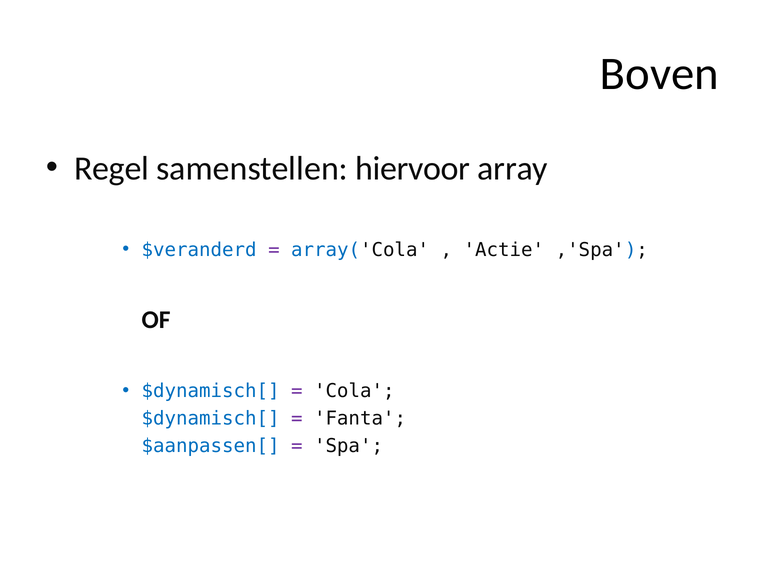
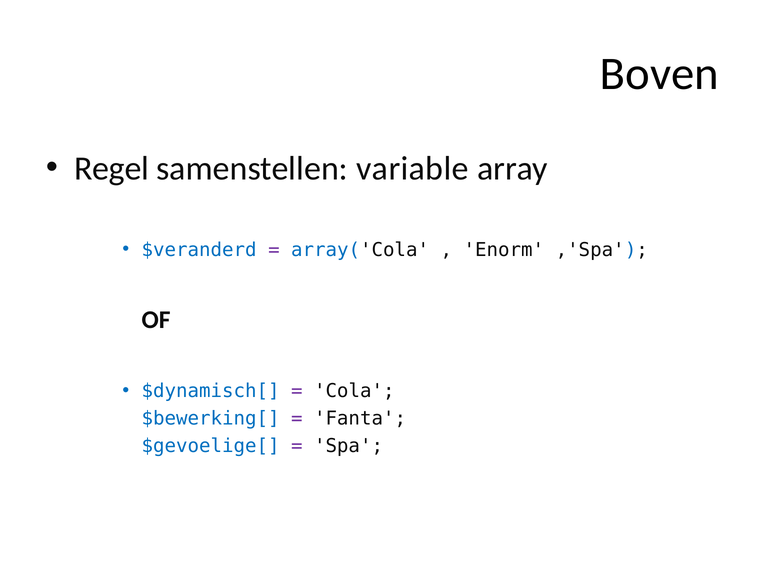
hiervoor: hiervoor -> variable (412, 169)
Actie: Actie -> Enorm (504, 250)
$dynamisch[: $dynamisch[ -> $bewerking[ (211, 419)
$aanpassen[: $aanpassen[ -> $gevoelige[ (211, 447)
